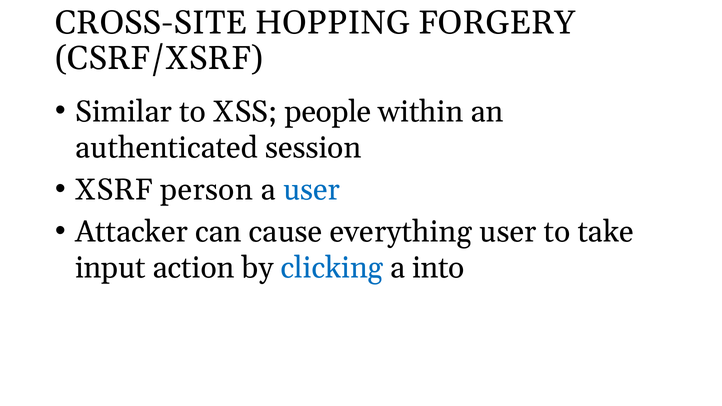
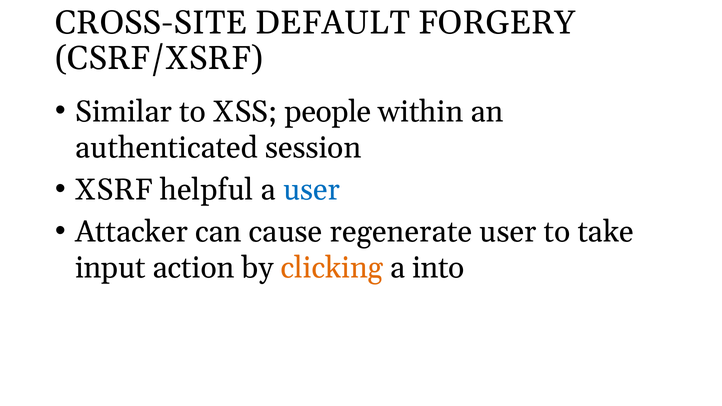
HOPPING: HOPPING -> DEFAULT (333, 23)
person: person -> helpful (207, 190)
everything: everything -> regenerate (401, 232)
clicking colour: blue -> orange (332, 268)
